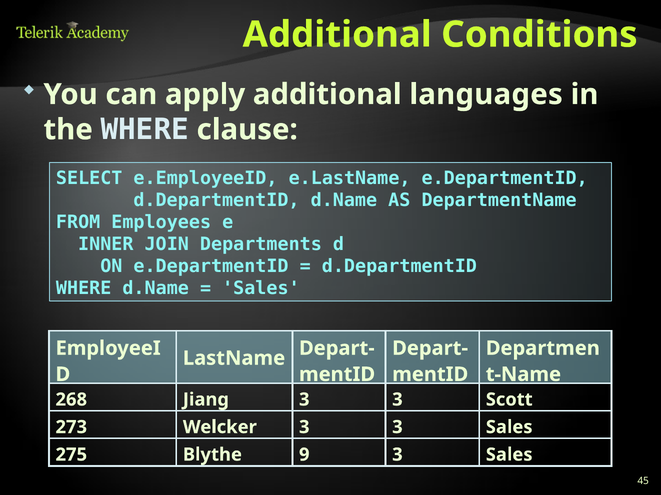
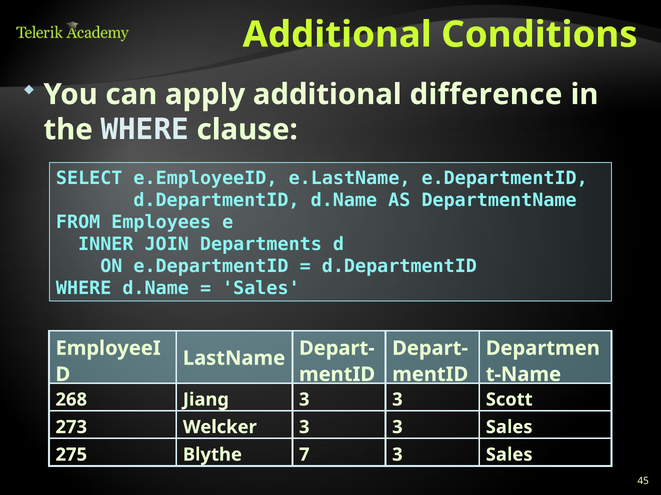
languages: languages -> difference (486, 95)
9: 9 -> 7 (304, 455)
